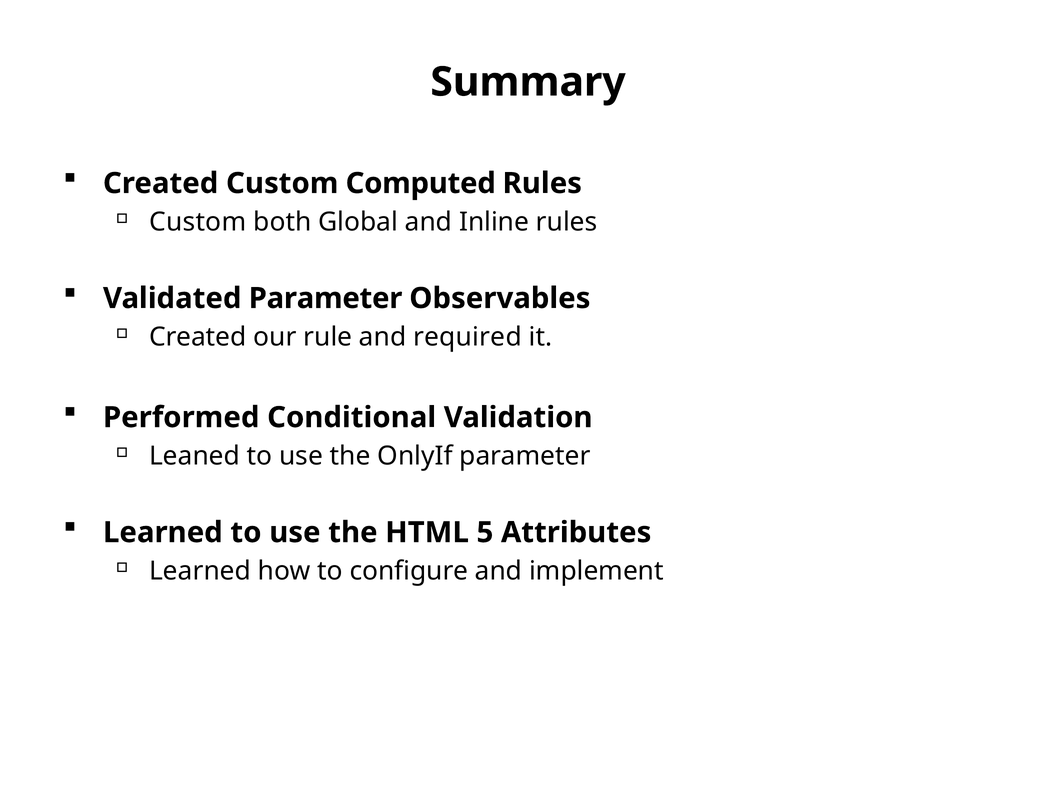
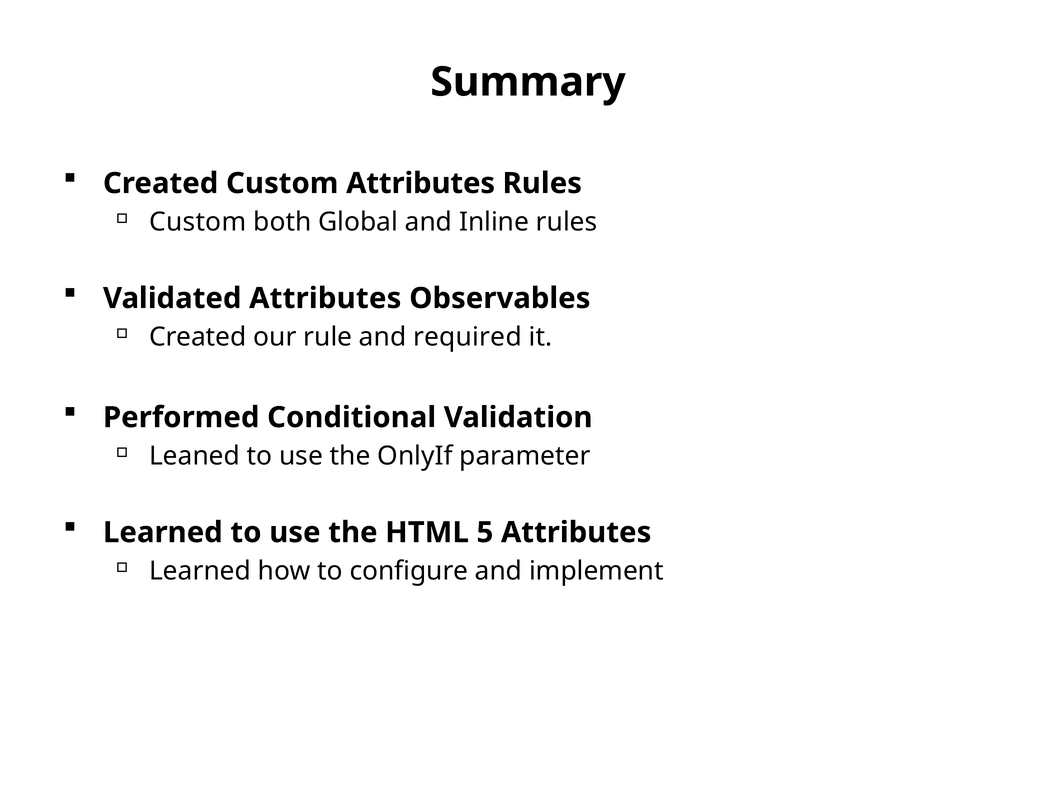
Custom Computed: Computed -> Attributes (421, 183)
Validated Parameter: Parameter -> Attributes (325, 298)
